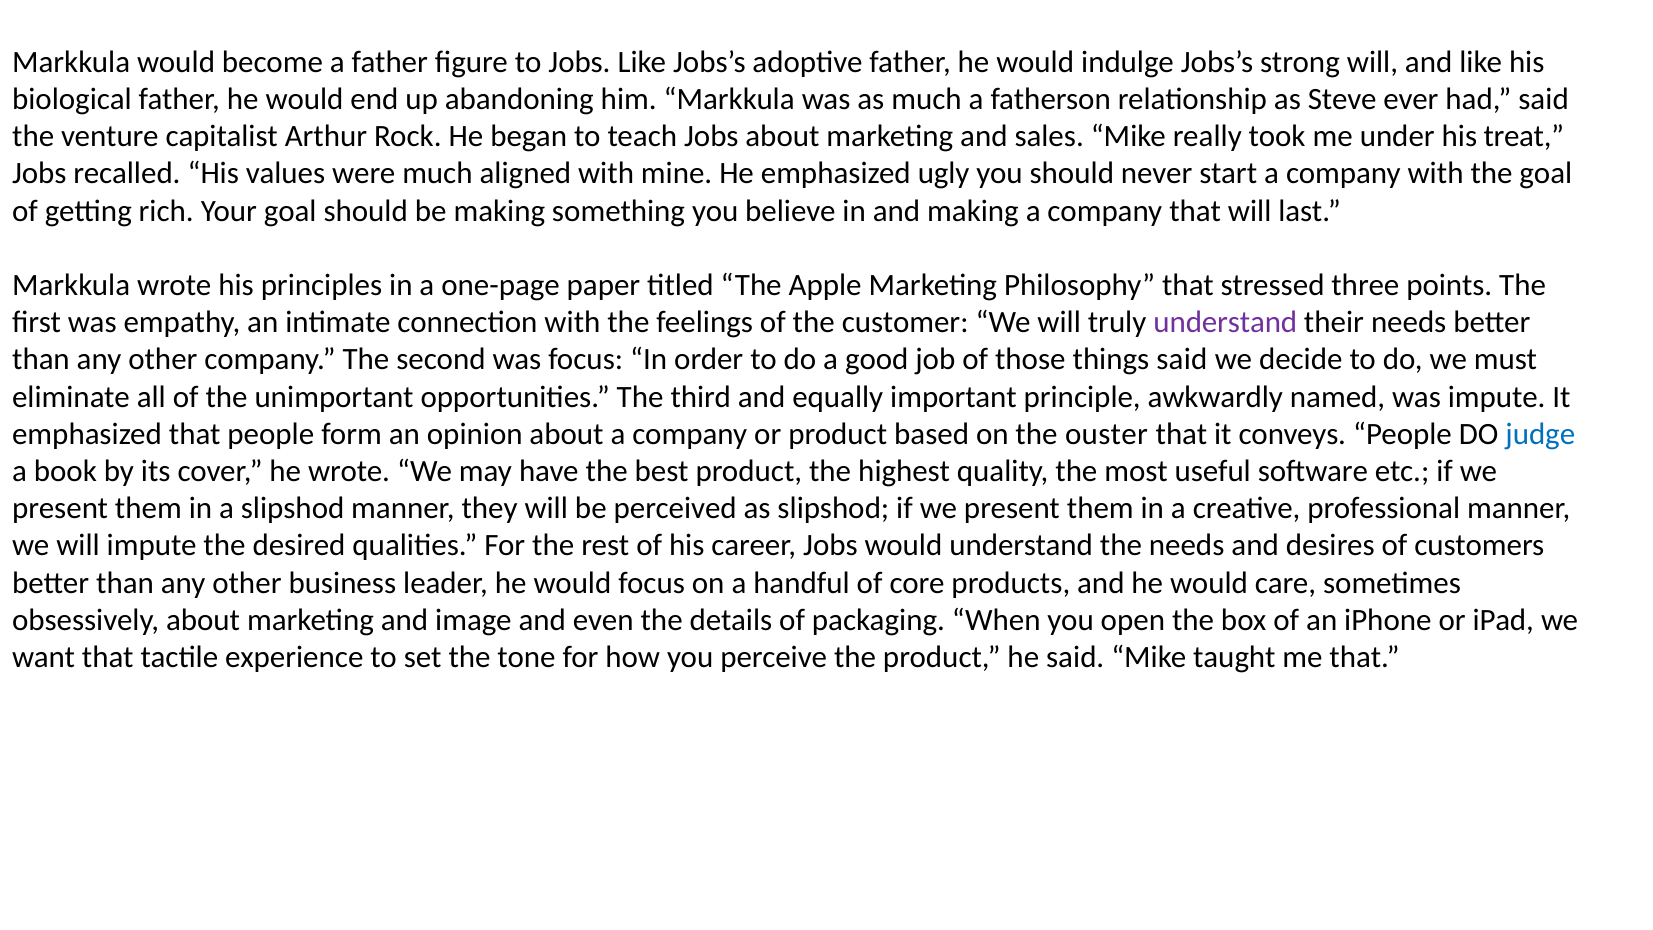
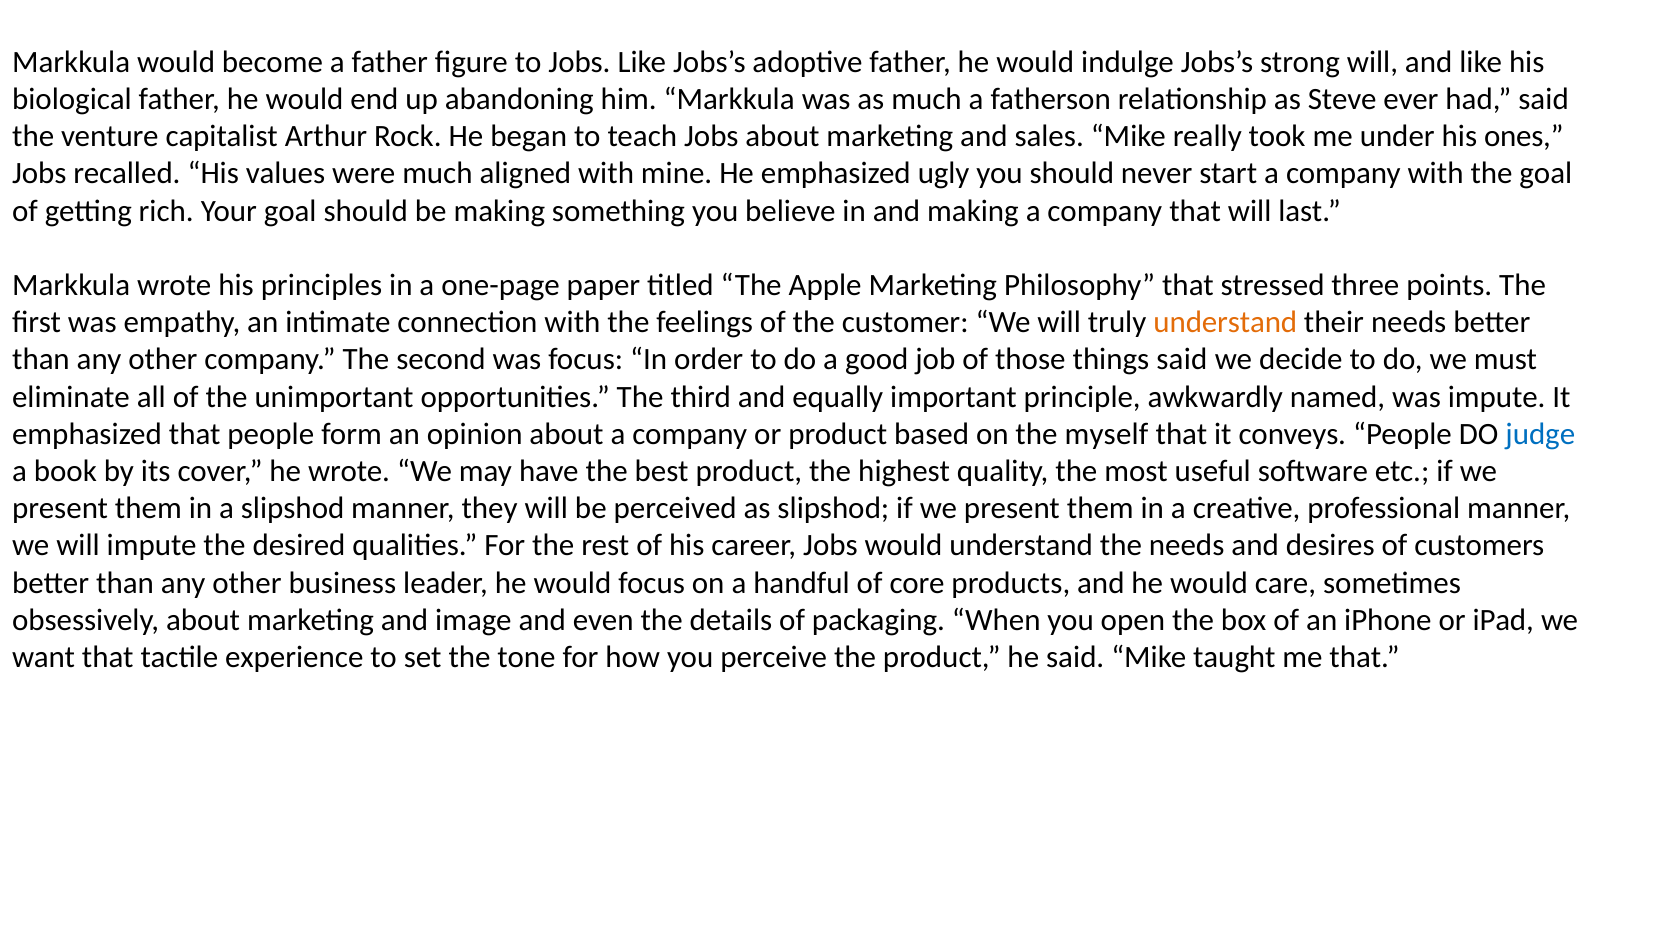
treat: treat -> ones (1524, 136)
understand colour: purple -> orange (1225, 322)
ouster: ouster -> myself (1107, 434)
